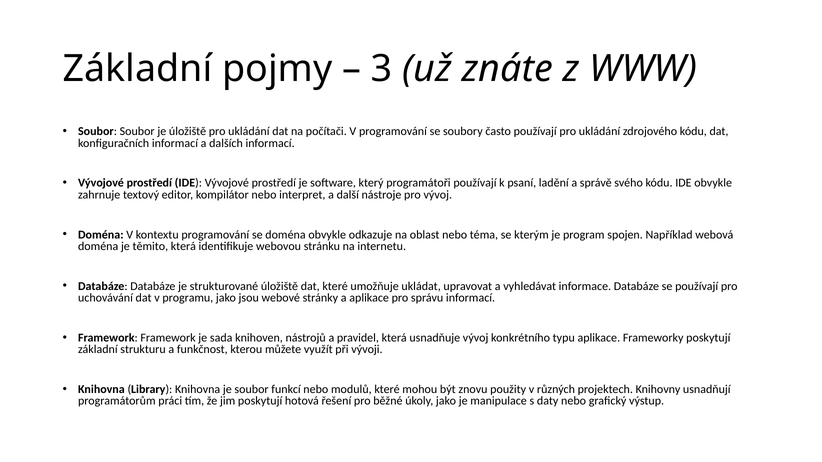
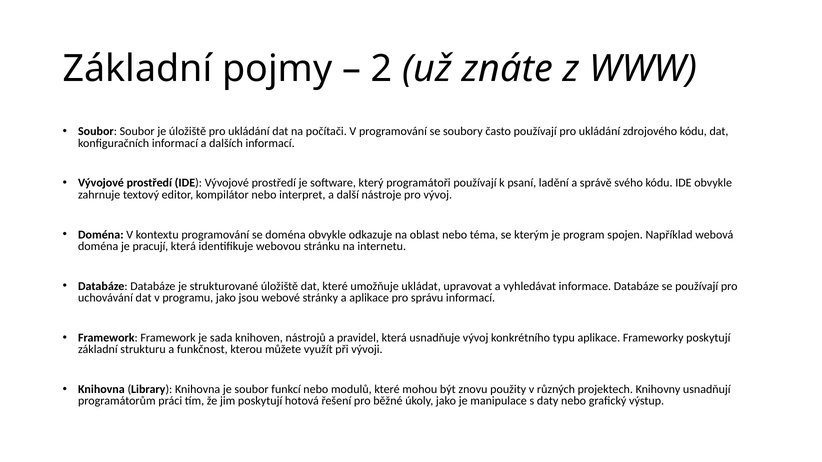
3: 3 -> 2 (382, 69)
těmito: těmito -> pracují (150, 246)
